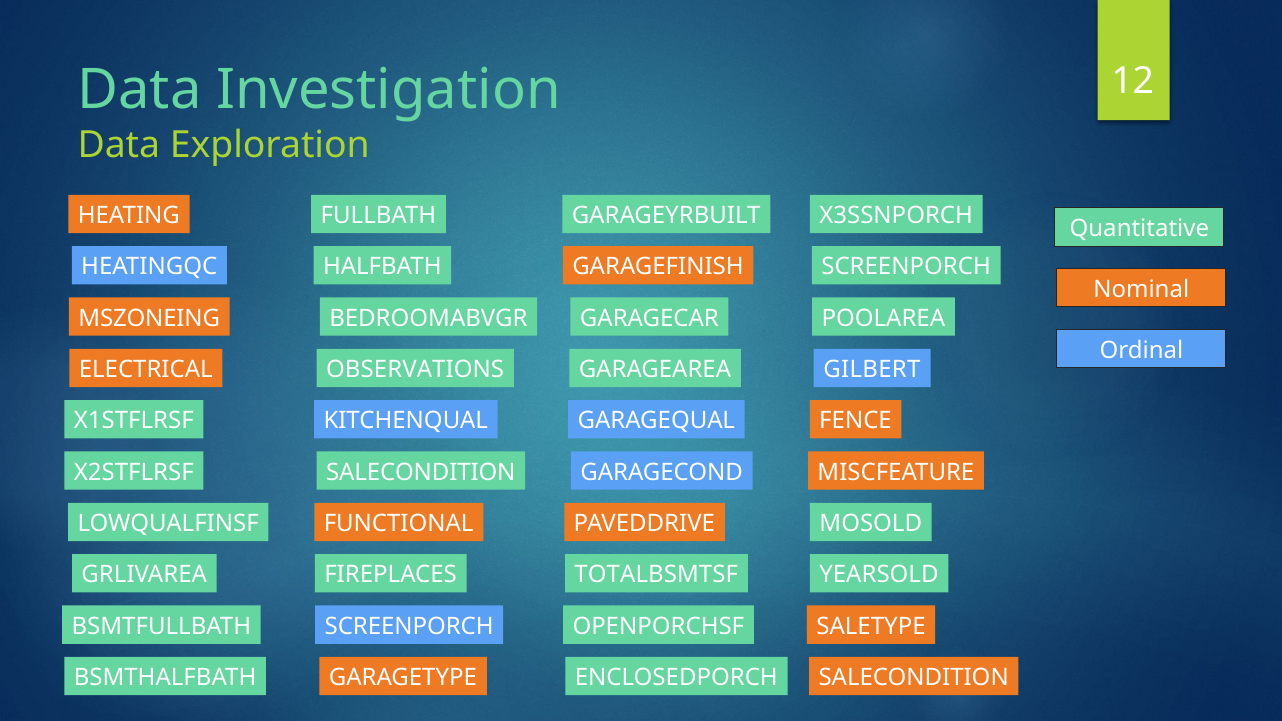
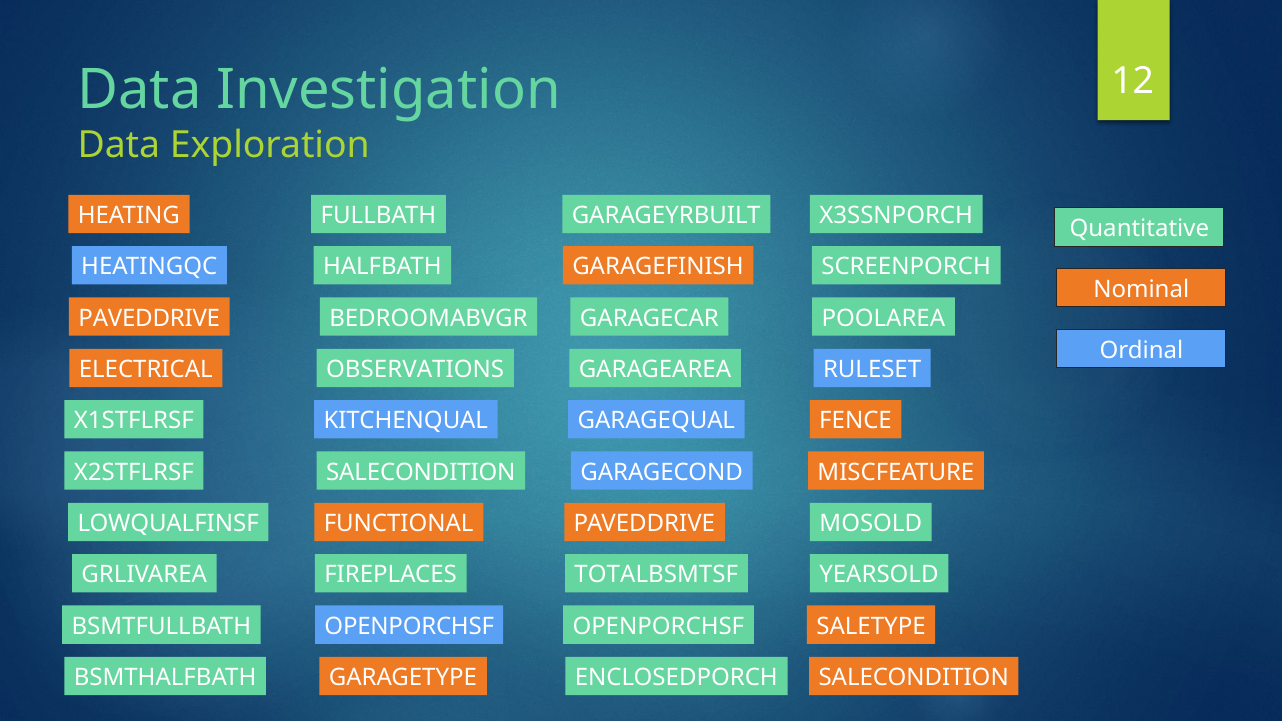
MSZONEING: MSZONEING -> PAVEDDRIVE (149, 318)
GILBERT: GILBERT -> RULESET (872, 370)
SCREENPORCH: SCREENPORCH -> OPENPORCHSF (409, 626)
